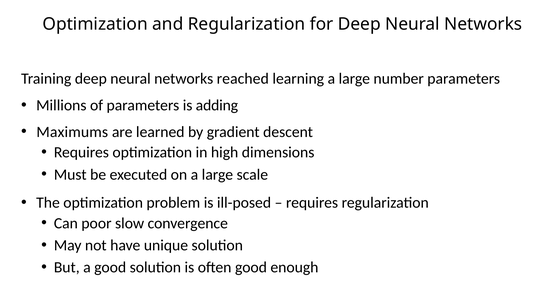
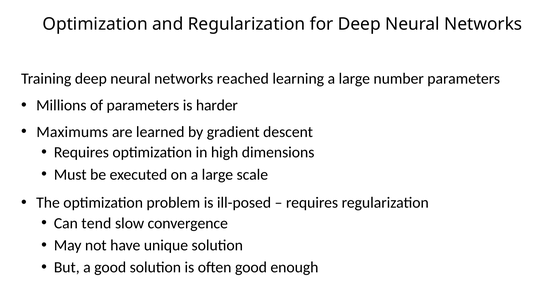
adding: adding -> harder (217, 105)
poor: poor -> tend (96, 223)
